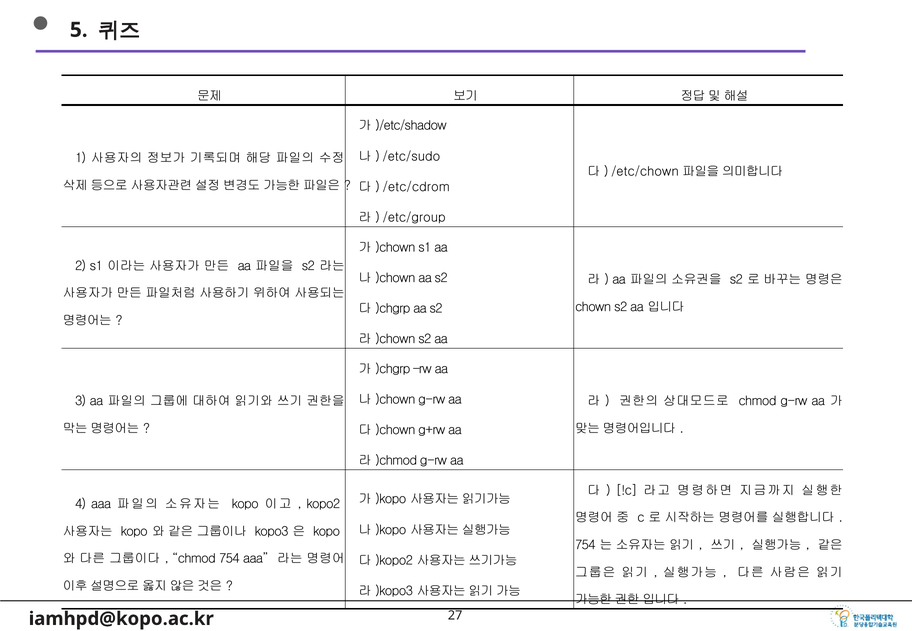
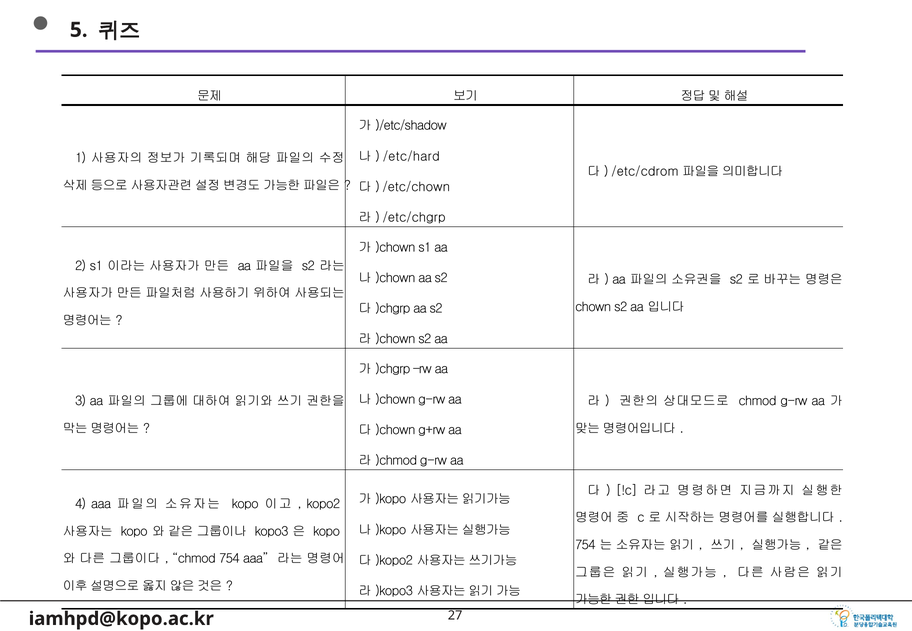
/etc/sudo: /etc/sudo -> /etc/hard (411, 156)
/etc/chown: /etc/chown -> /etc/cdrom (645, 172)
/etc/cdrom: /etc/cdrom -> /etc/chown (416, 187)
/etc/group: /etc/group -> /etc/chgrp (414, 218)
